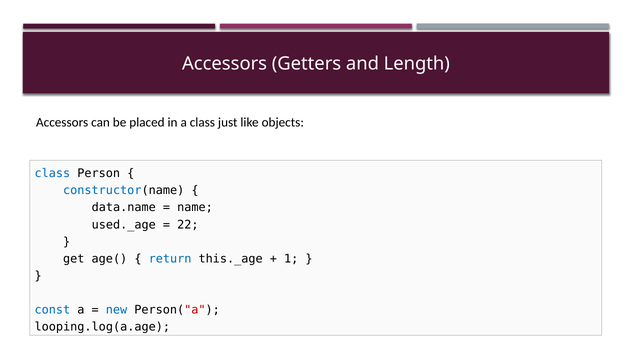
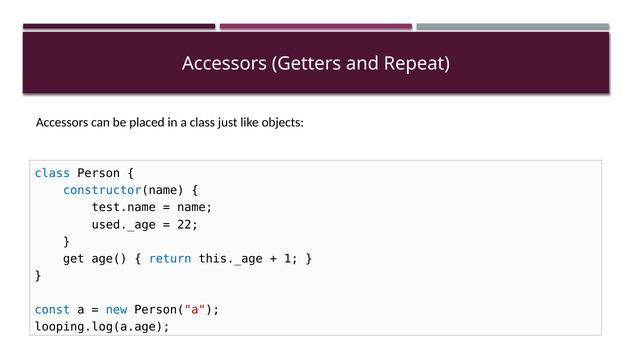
Length: Length -> Repeat (417, 64)
data.name: data.name -> test.name (124, 208)
